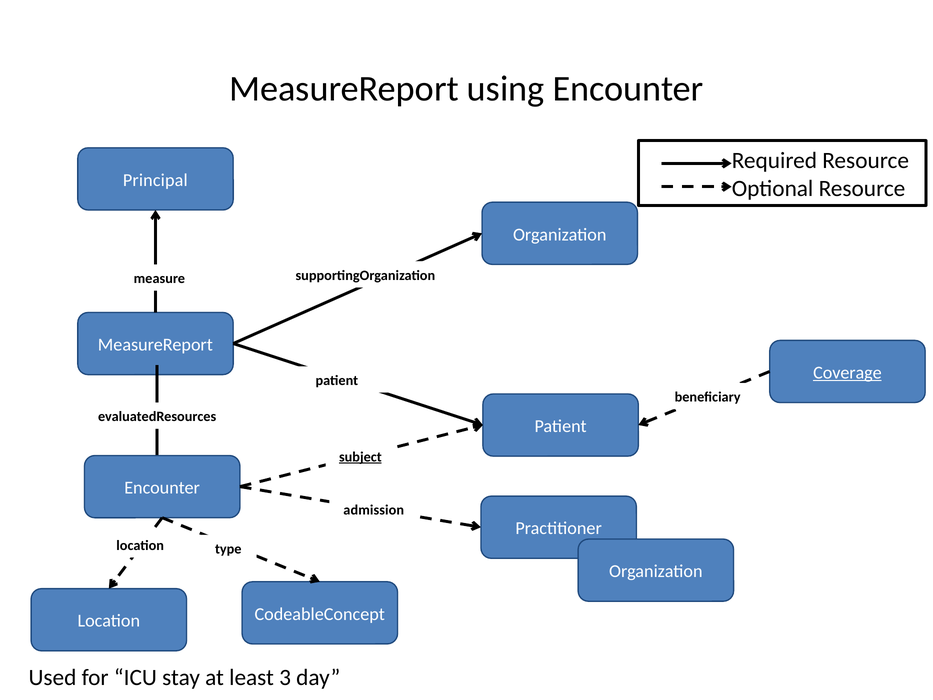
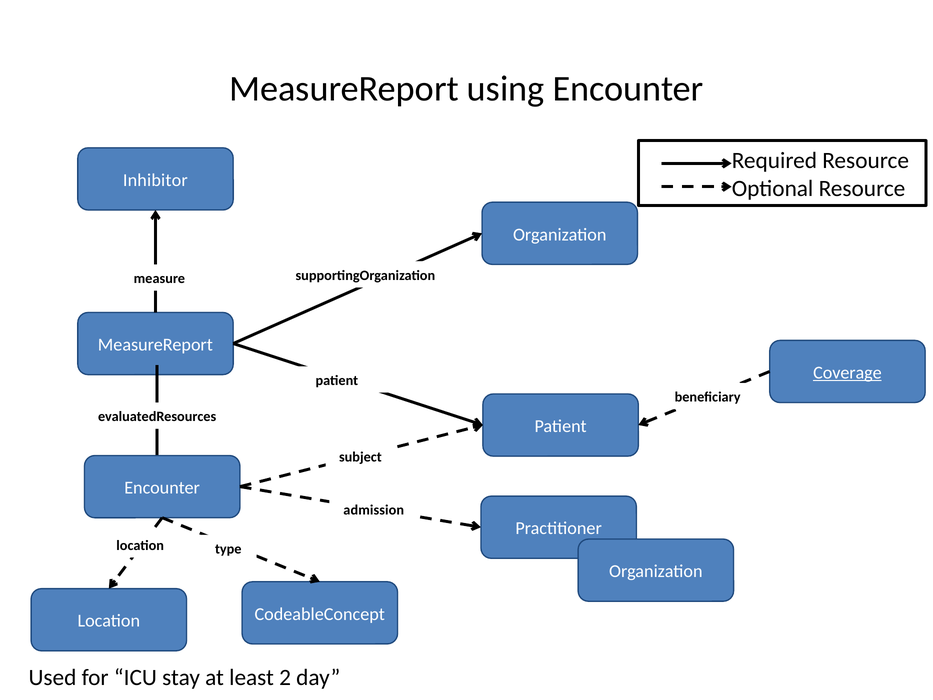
Principal: Principal -> Inhibitor (155, 180)
subject underline: present -> none (360, 457)
3: 3 -> 2 (285, 677)
